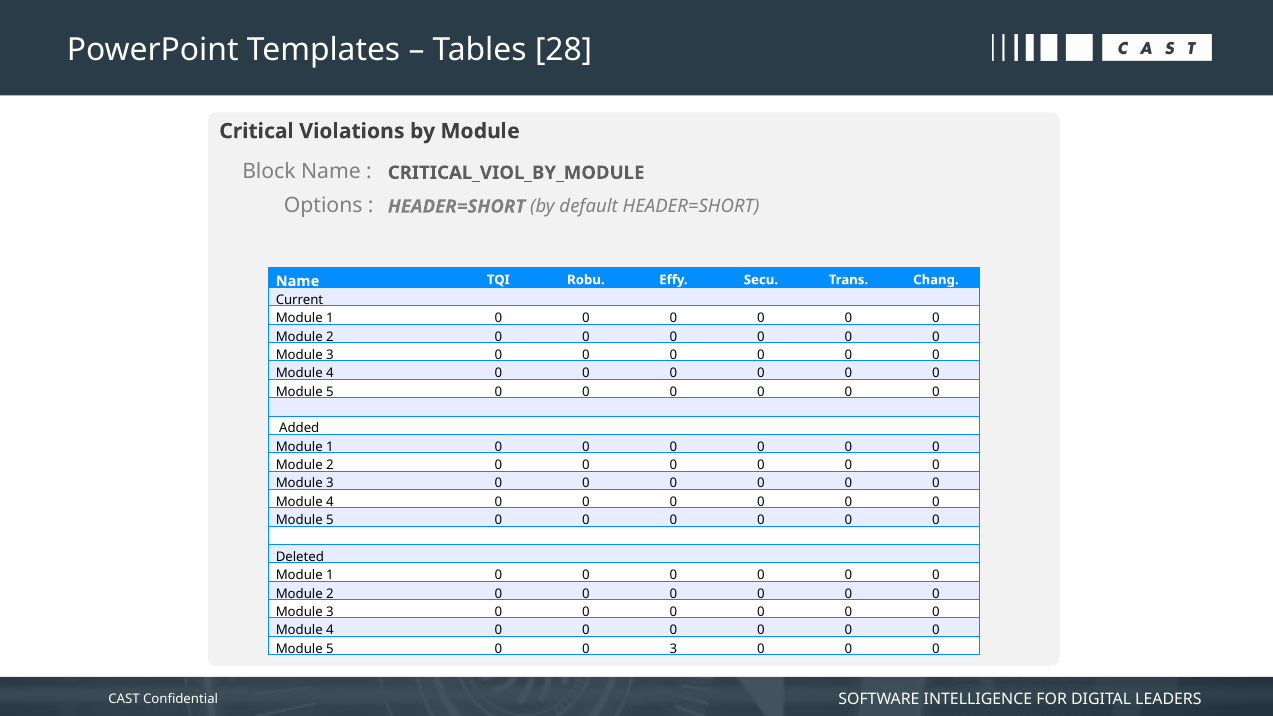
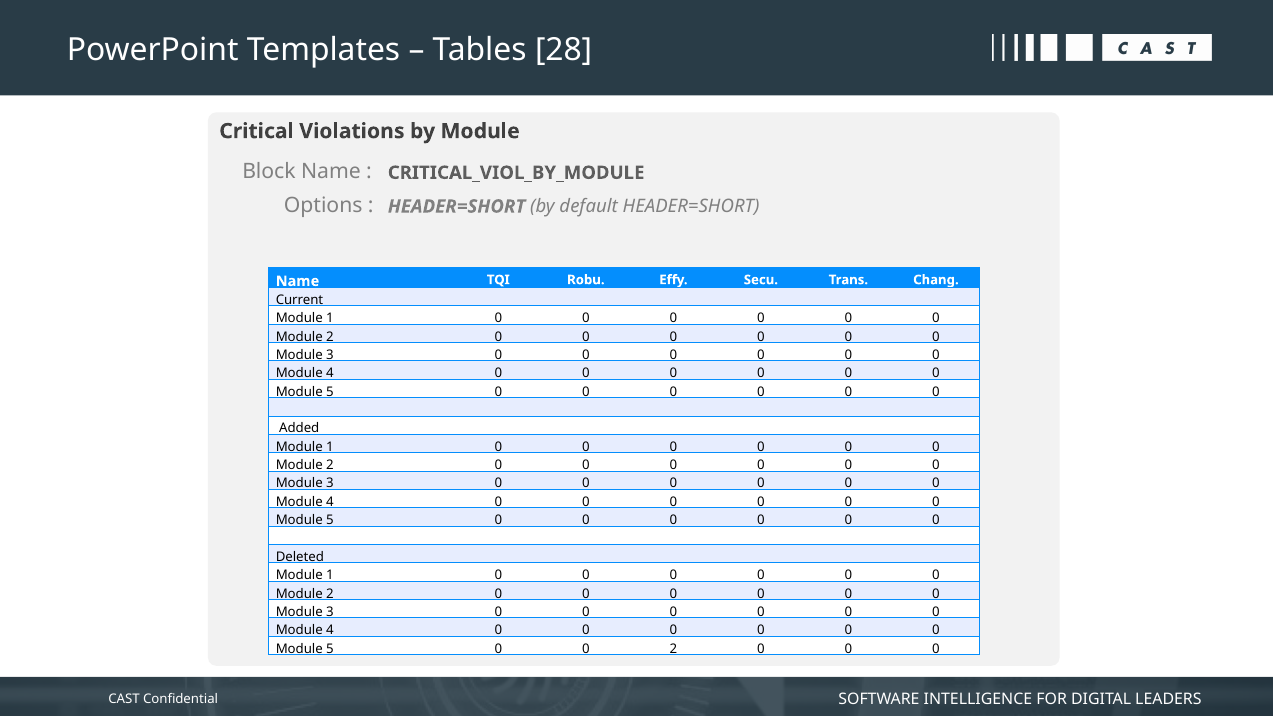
0 3: 3 -> 2 (673, 649)
